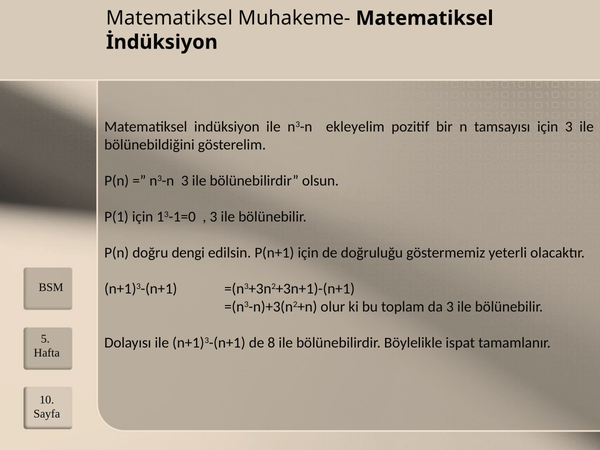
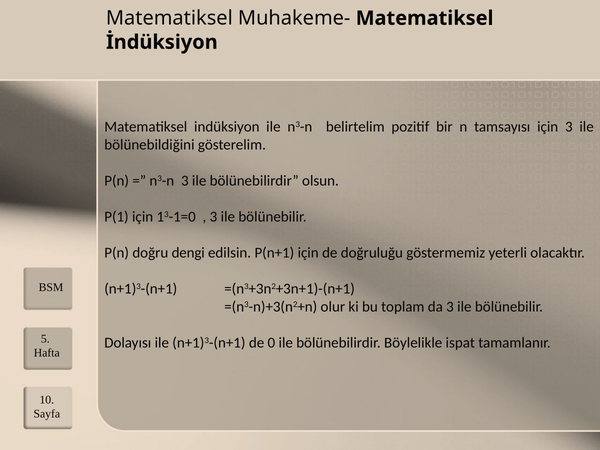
ekleyelim: ekleyelim -> belirtelim (355, 127)
8: 8 -> 0 (271, 343)
